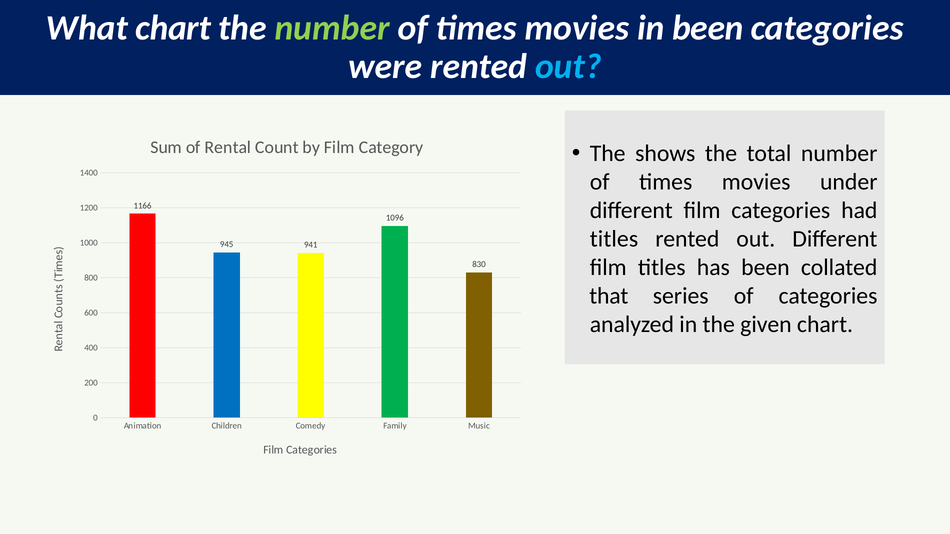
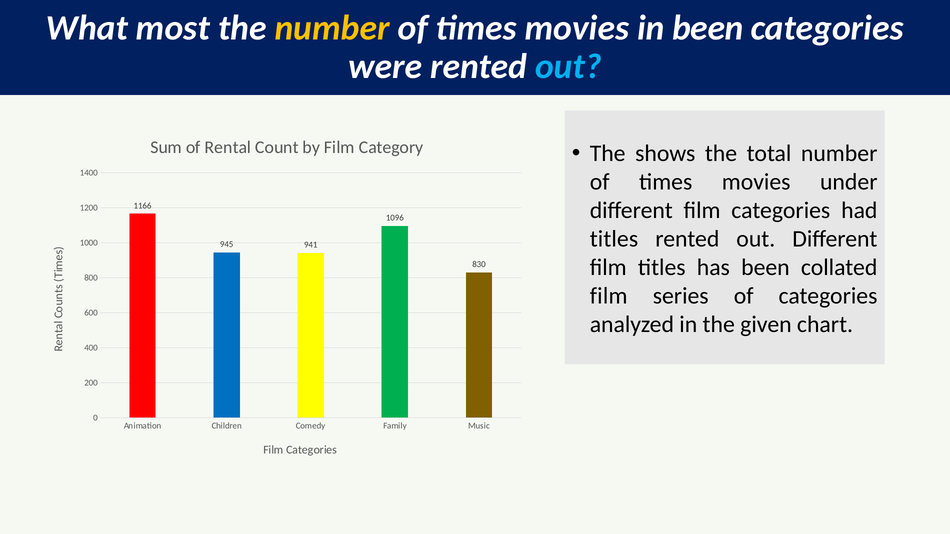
What chart: chart -> most (173, 28)
number colour: light green -> yellow (332, 28)
that: that -> film (609, 296)
